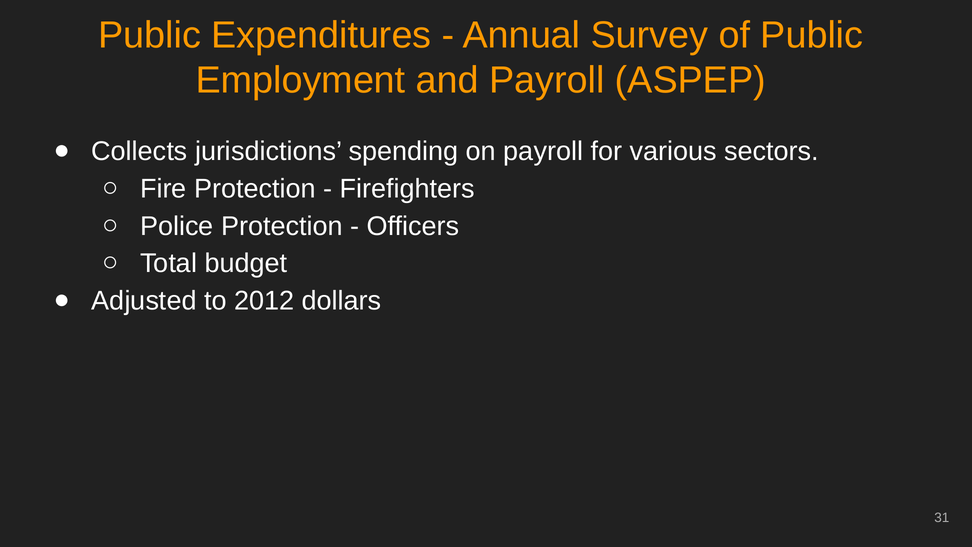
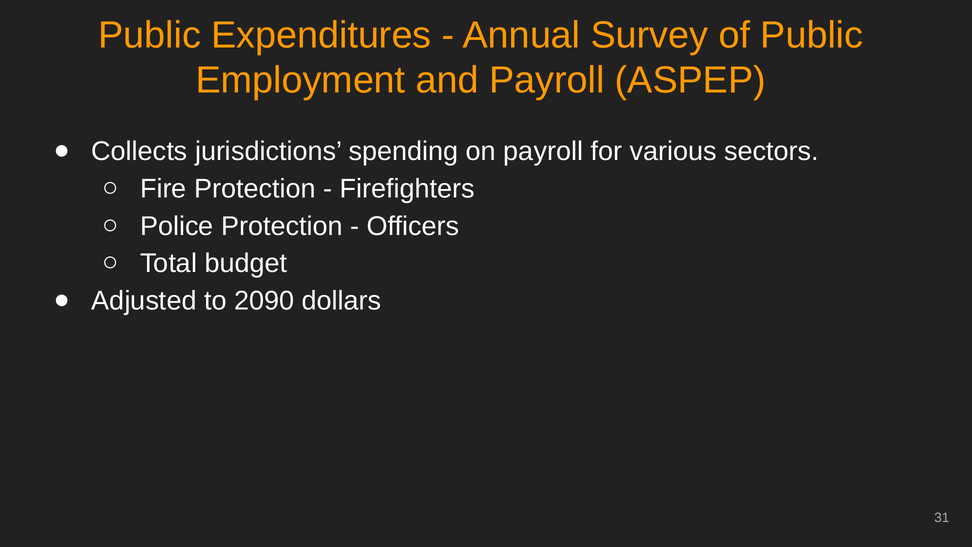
2012: 2012 -> 2090 (264, 301)
